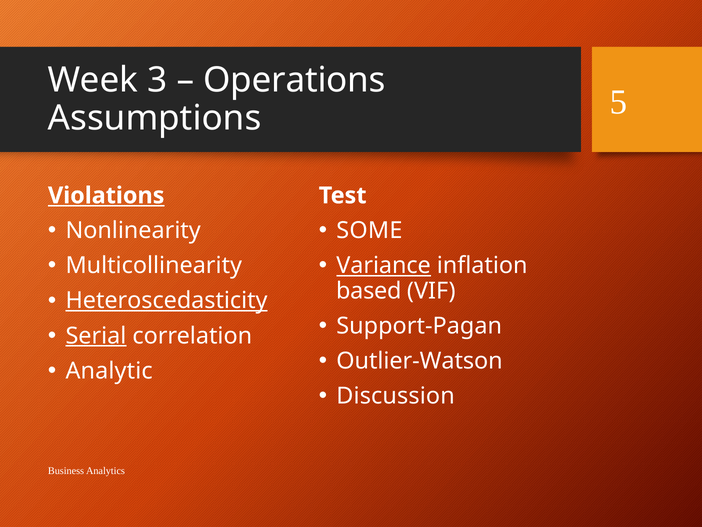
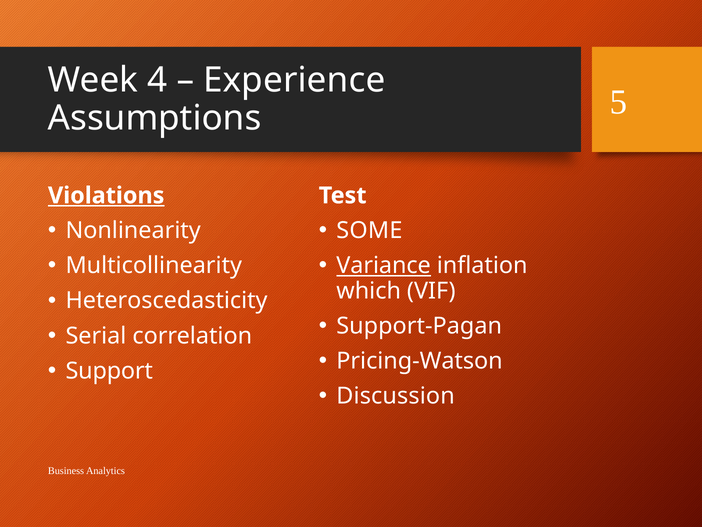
3: 3 -> 4 (157, 80)
Operations: Operations -> Experience (294, 80)
based: based -> which (369, 291)
Heteroscedasticity underline: present -> none (167, 300)
Serial underline: present -> none (96, 335)
Outlier-Watson: Outlier-Watson -> Pricing-Watson (420, 361)
Analytic: Analytic -> Support (109, 370)
